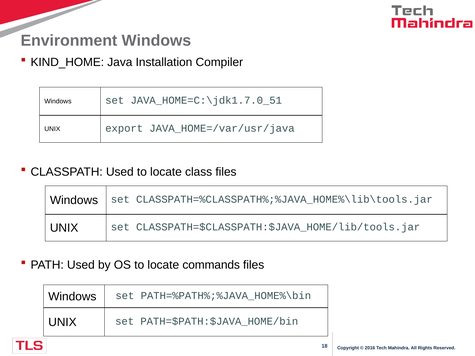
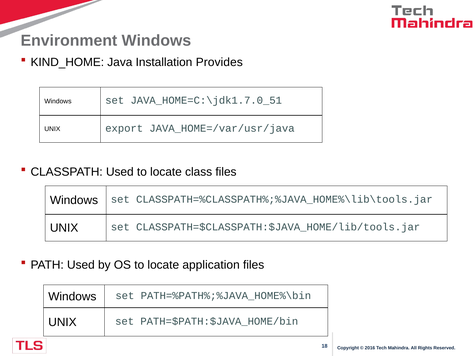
Compiler: Compiler -> Provides (219, 62)
commands: commands -> application (211, 265)
